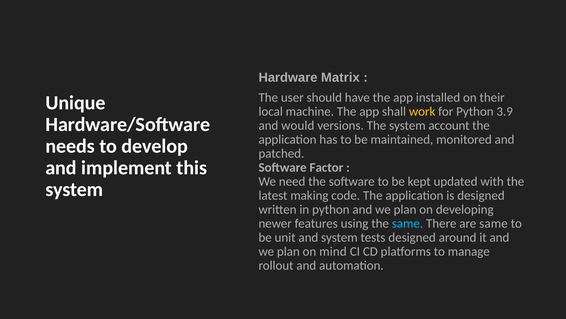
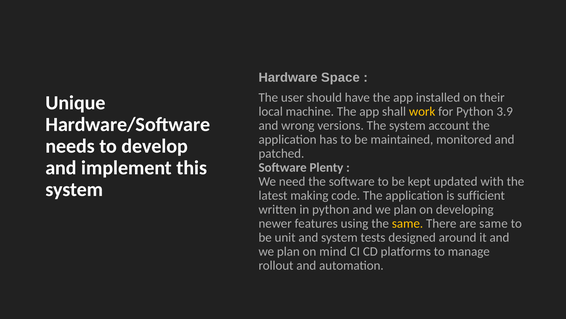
Matrix: Matrix -> Space (340, 77)
would: would -> wrong (298, 125)
Factor: Factor -> Plenty (326, 167)
is designed: designed -> sufficient (481, 195)
same colour: light blue -> yellow (407, 223)
